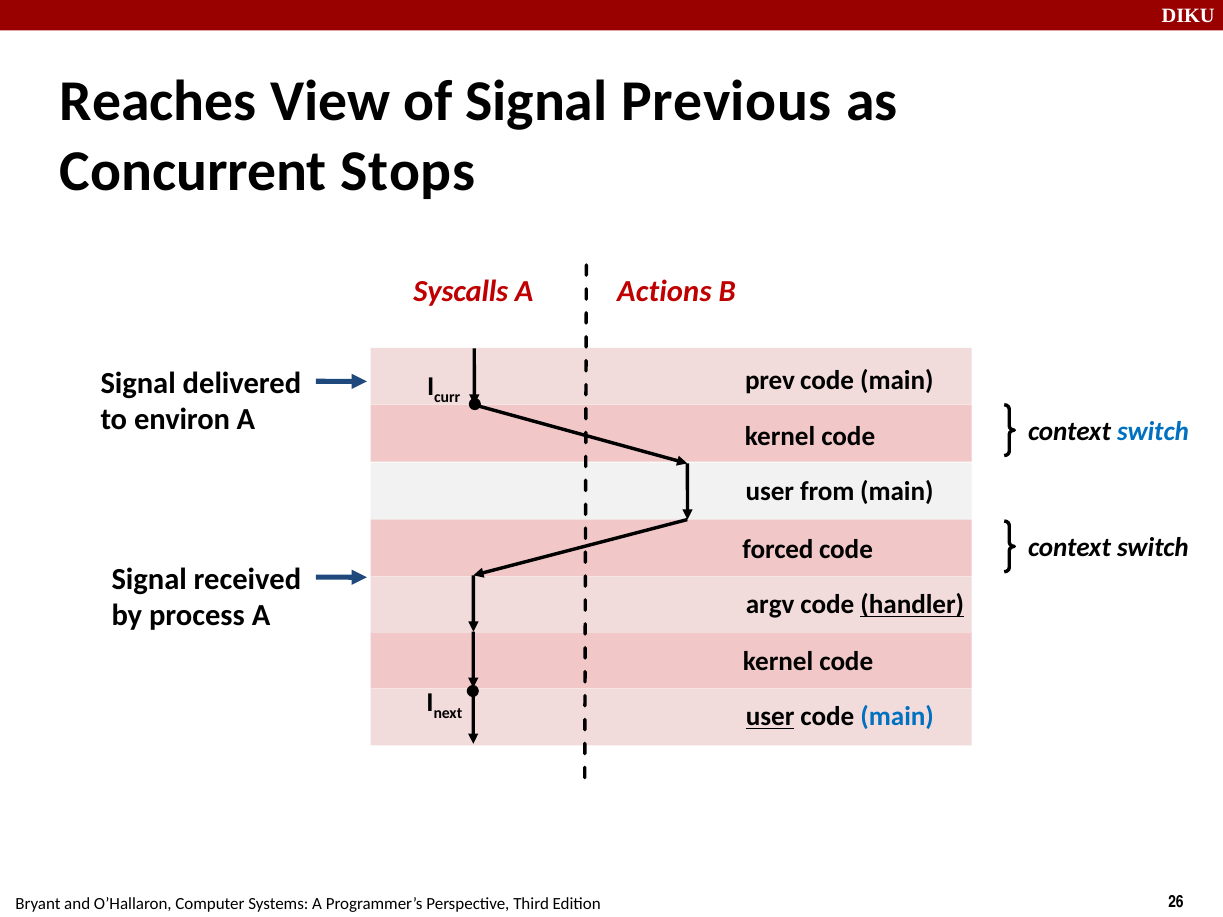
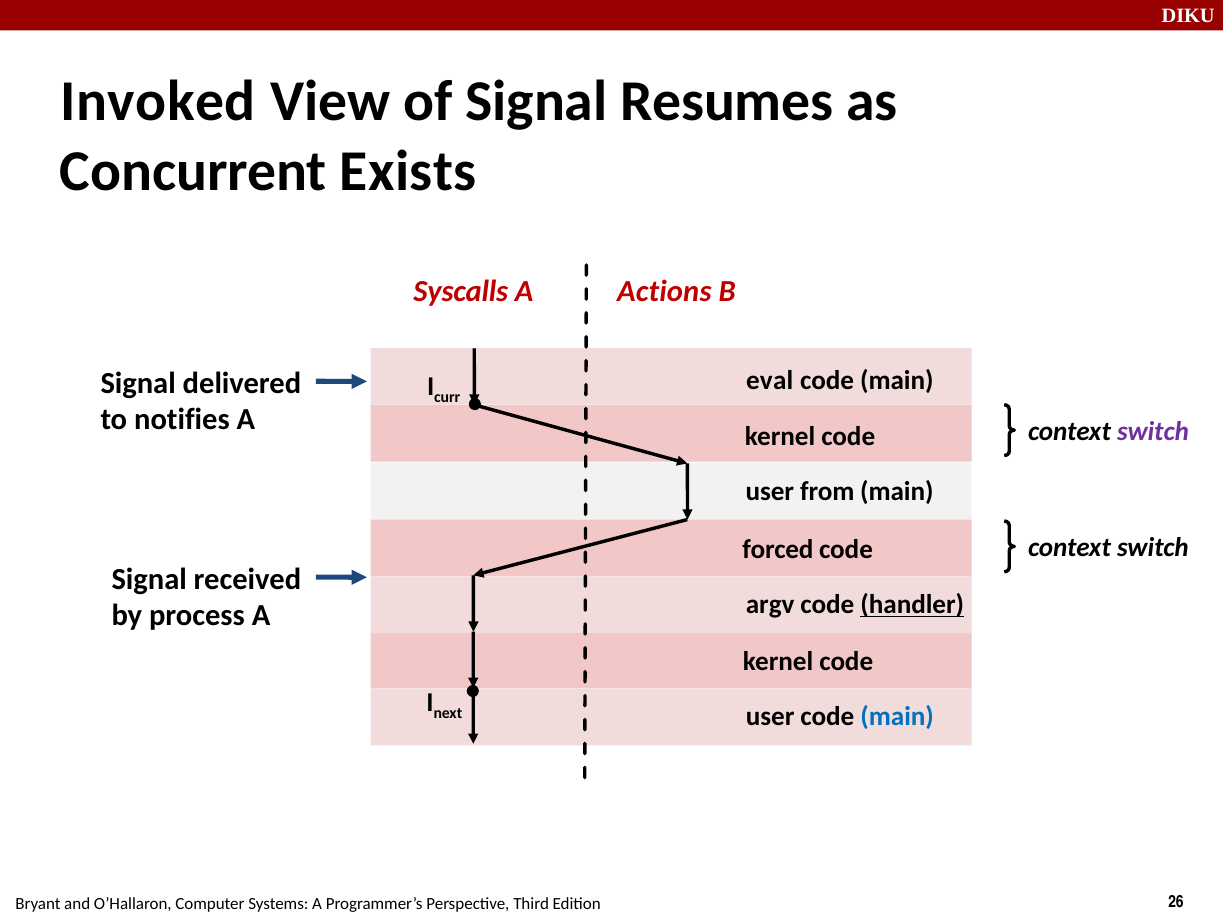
Reaches: Reaches -> Invoked (158, 102)
Previous: Previous -> Resumes (727, 102)
Stops: Stops -> Exists (408, 171)
prev: prev -> eval (770, 381)
environ: environ -> notifies (182, 420)
switch colour: blue -> purple (1153, 432)
user underline: present -> none (770, 717)
